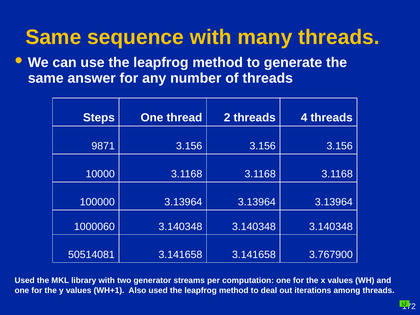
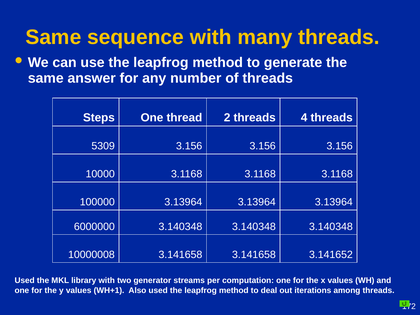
9871: 9871 -> 5309 (103, 146)
1000060: 1000060 -> 6000000 (94, 227)
50514081: 50514081 -> 10000008 (91, 255)
3.767900: 3.767900 -> 3.141652 (331, 255)
